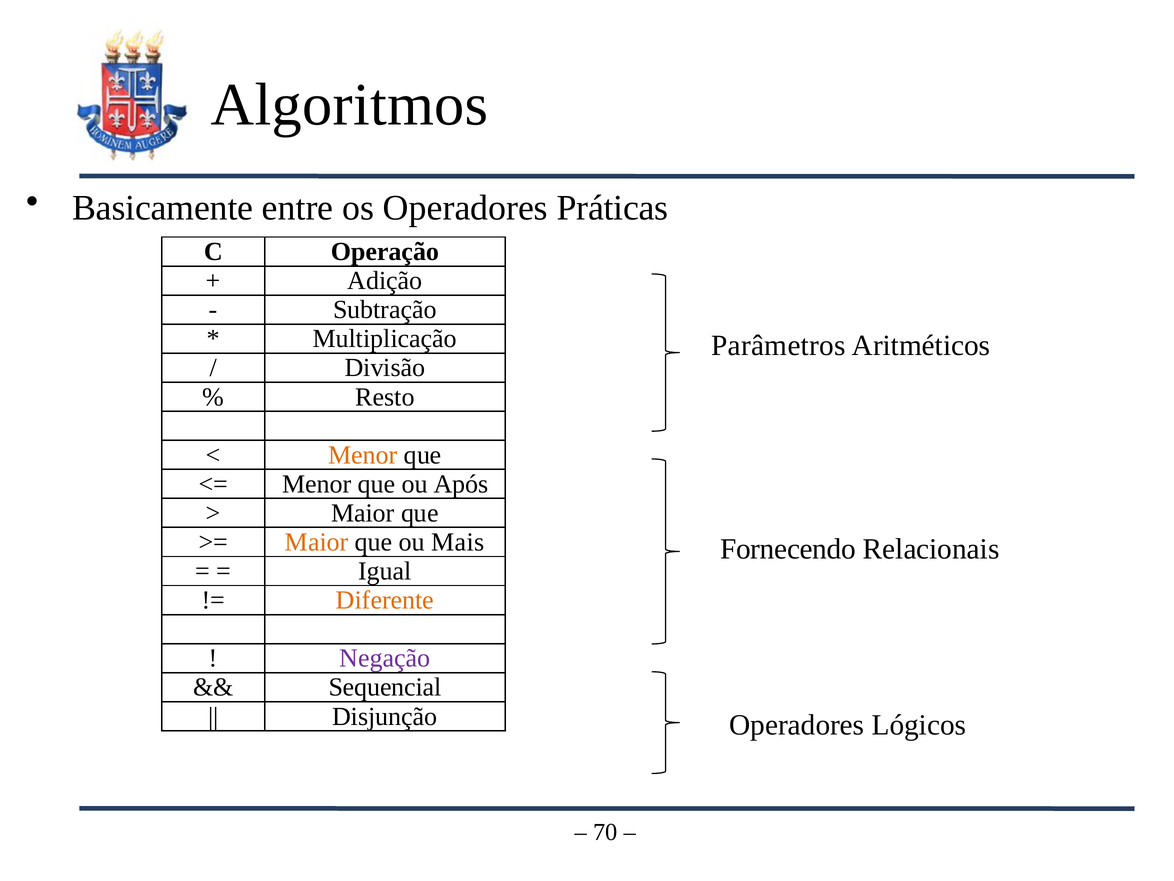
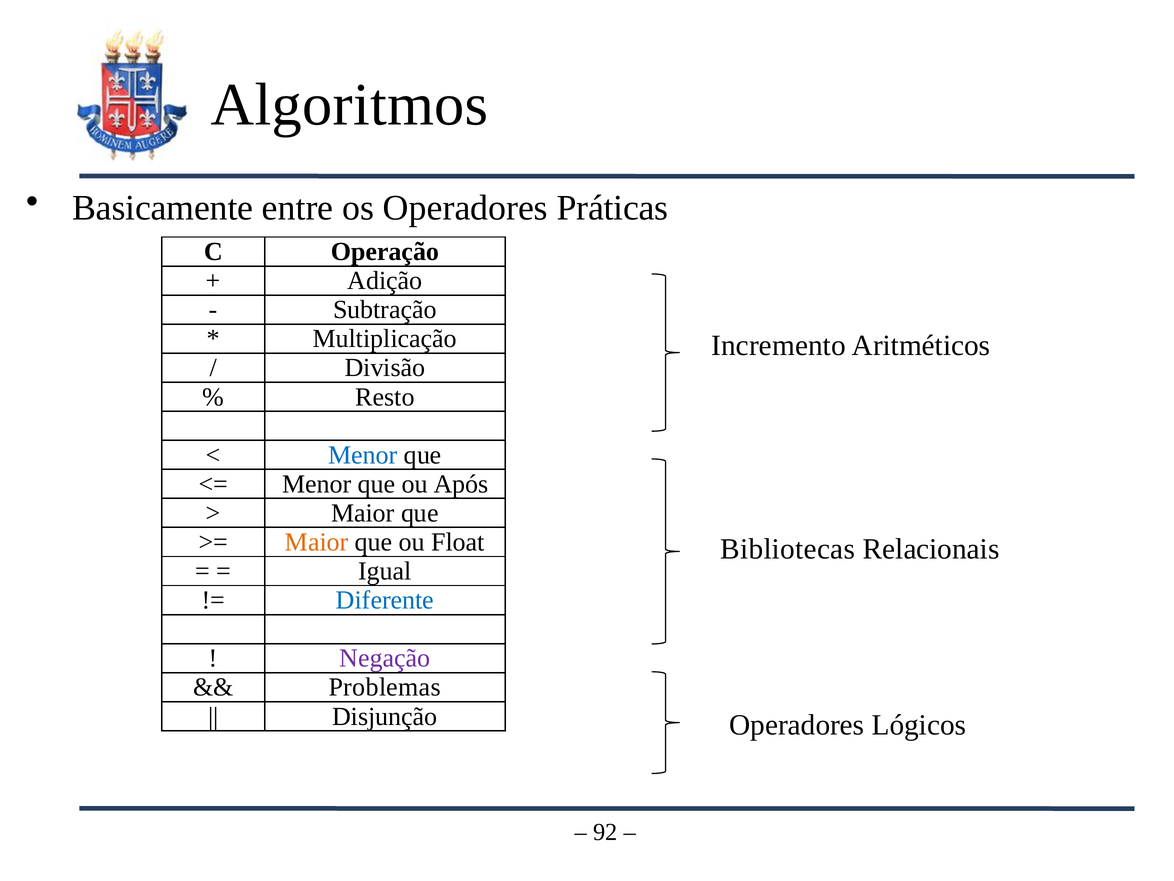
Parâmetros: Parâmetros -> Incremento (779, 345)
Menor colour: orange -> blue (363, 455)
Mais: Mais -> Float (458, 542)
Fornecendo: Fornecendo -> Bibliotecas (788, 549)
Diferente colour: orange -> blue (385, 600)
Sequencial: Sequencial -> Problemas (385, 687)
70: 70 -> 92 (605, 832)
